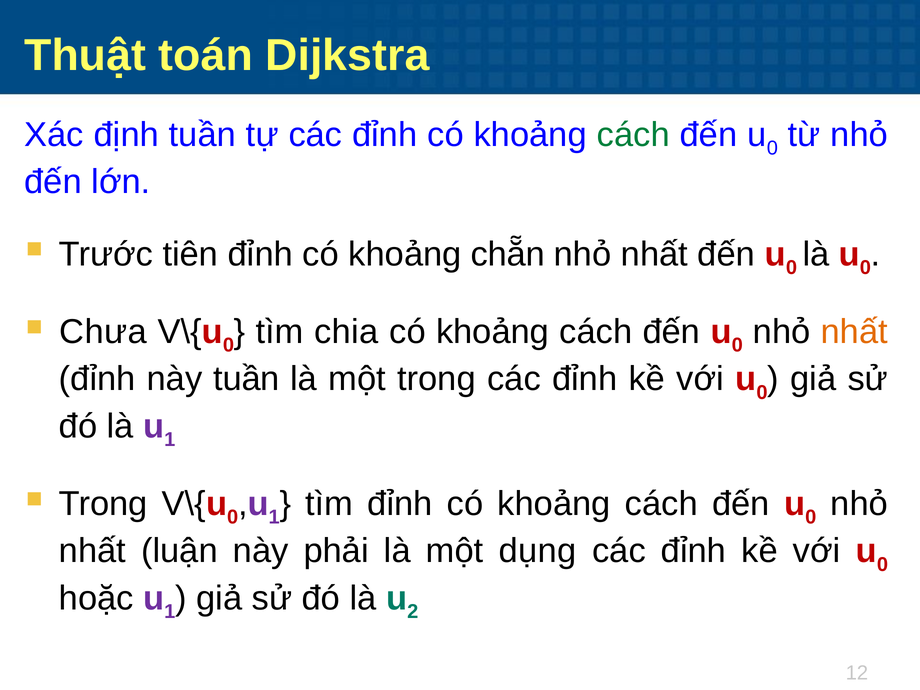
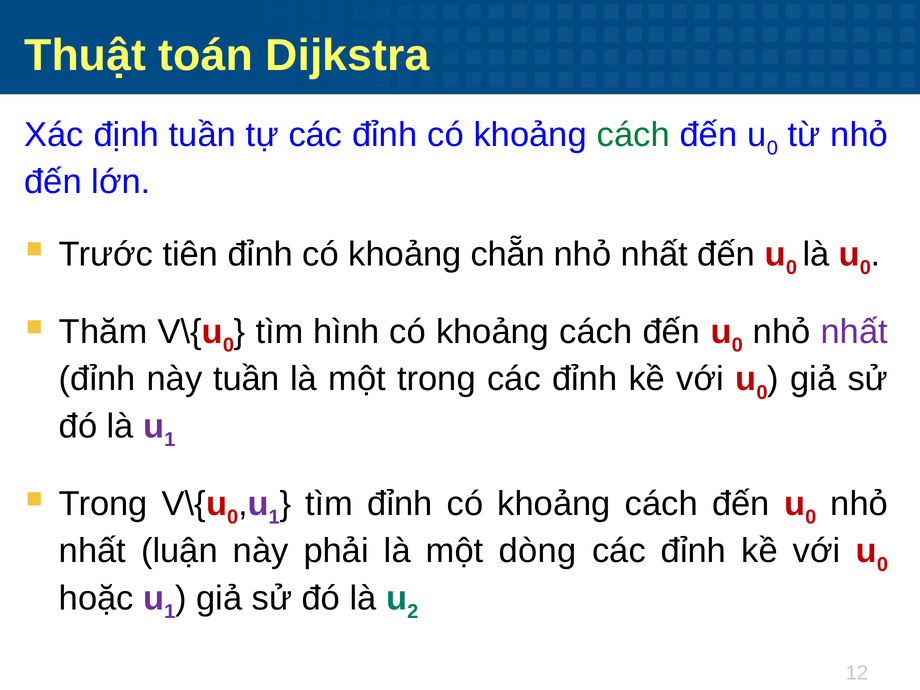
Chưa: Chưa -> Thăm (103, 332)
chia: chia -> hình (347, 332)
nhất colour: orange -> purple (854, 332)
dụng: dụng -> dòng (538, 551)
